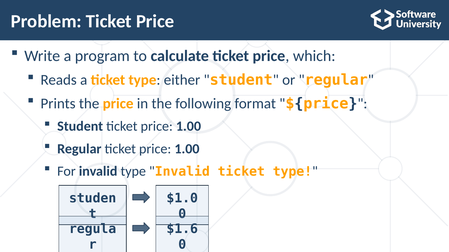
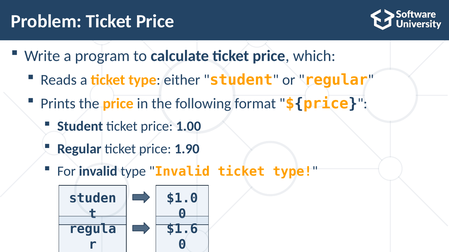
Regular ticket price 1.00: 1.00 -> 1.90 (187, 149)
